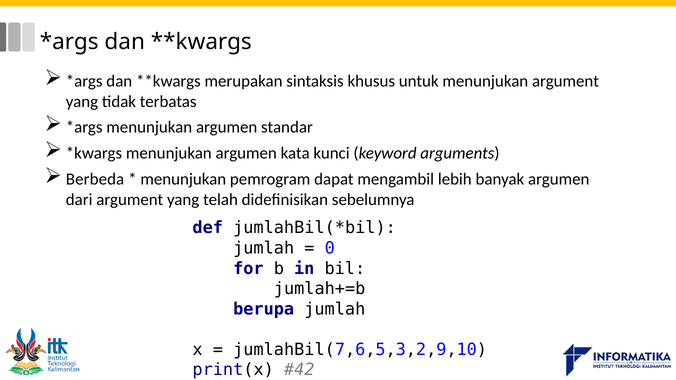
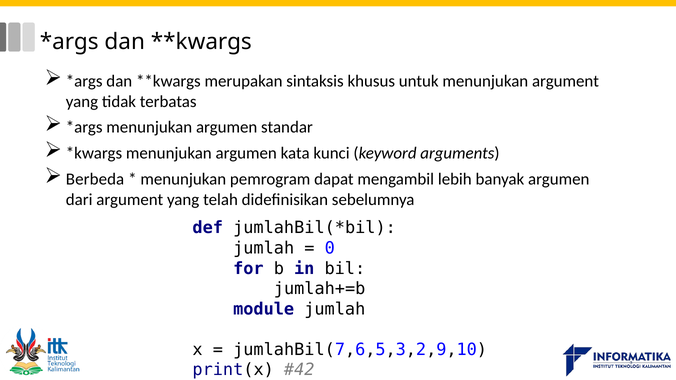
berupa: berupa -> module (264, 309)
